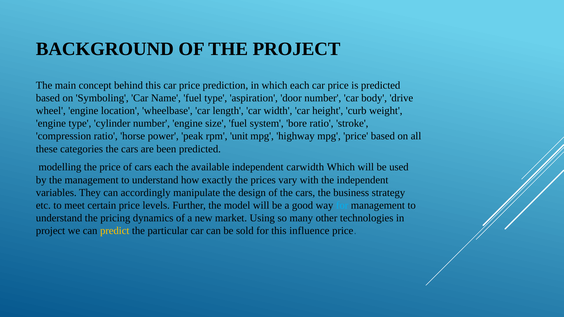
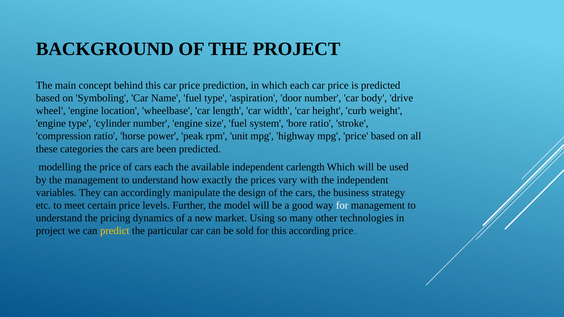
carwidth: carwidth -> carlength (305, 167)
for colour: light blue -> white (342, 205)
influence: influence -> according (309, 231)
